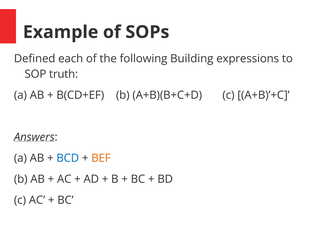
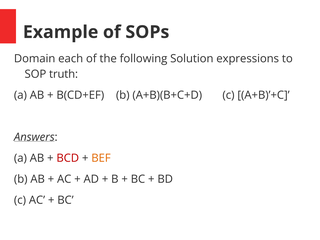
Defined: Defined -> Domain (35, 59)
Building: Building -> Solution (192, 59)
BCD colour: blue -> red (68, 158)
